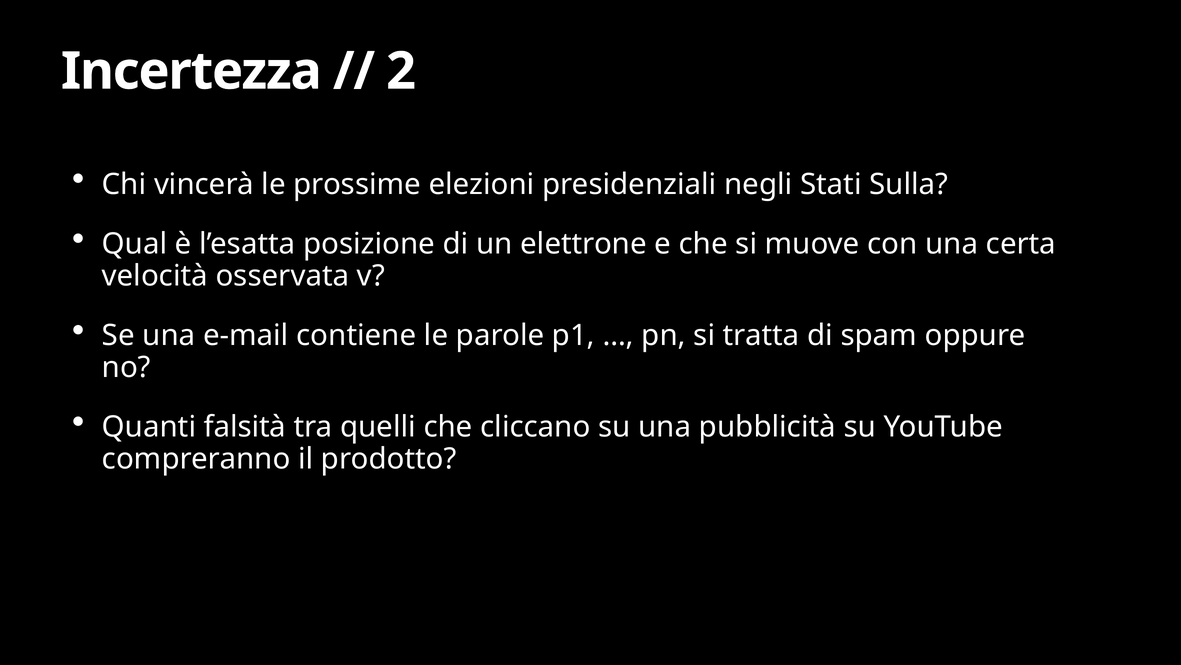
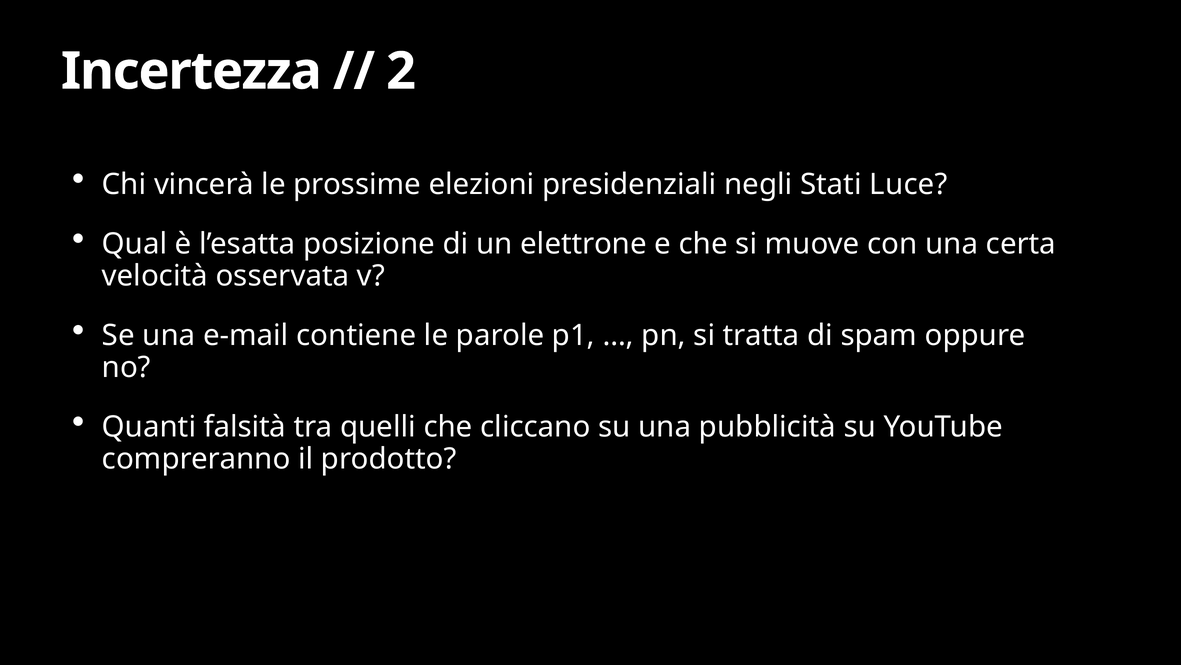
Sulla: Sulla -> Luce (909, 184)
